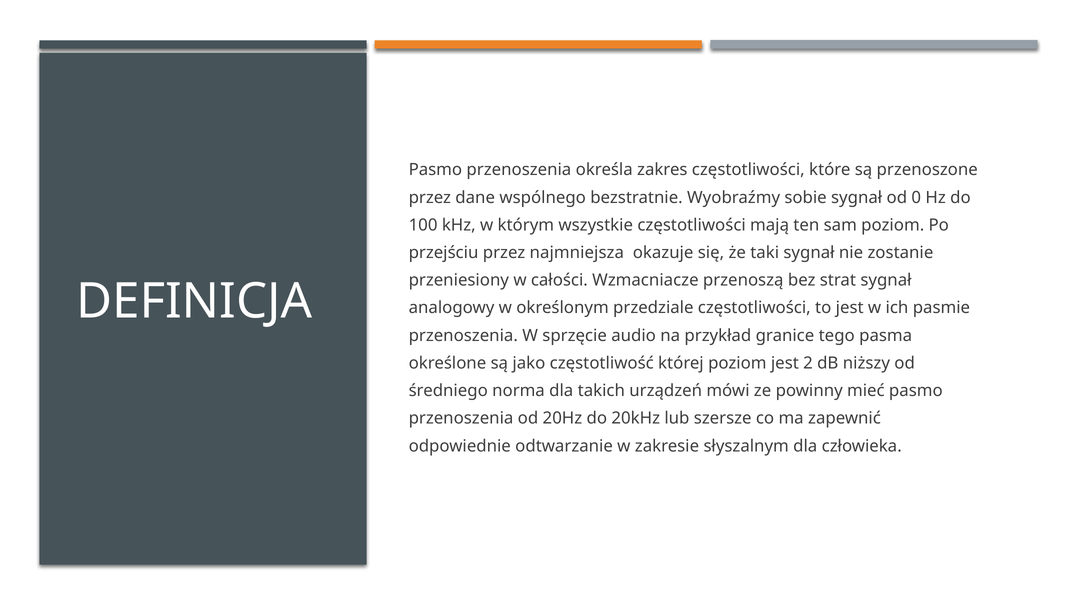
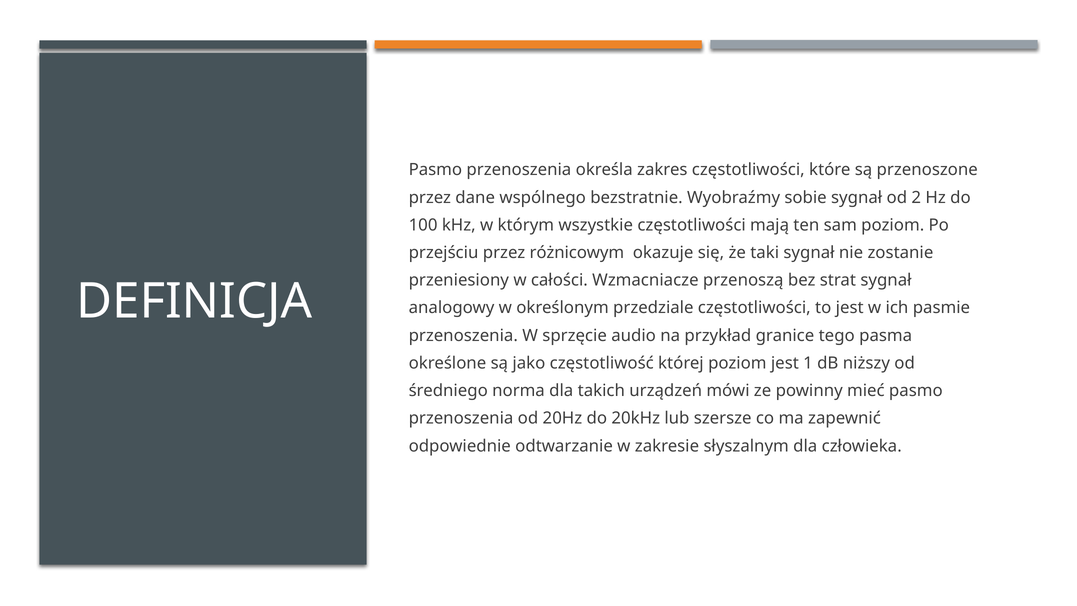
0: 0 -> 2 (916, 197)
najmniejsza: najmniejsza -> różnicowym (577, 253)
2: 2 -> 1 (808, 363)
